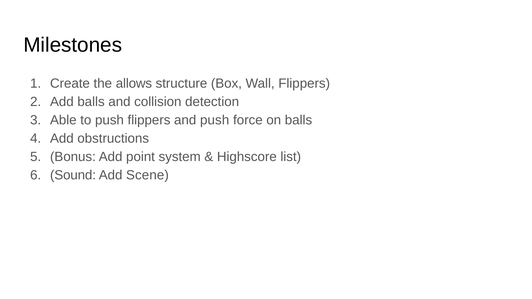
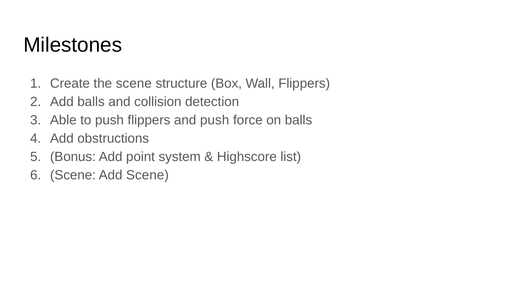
the allows: allows -> scene (134, 84)
Sound: Sound -> Scene (73, 175)
